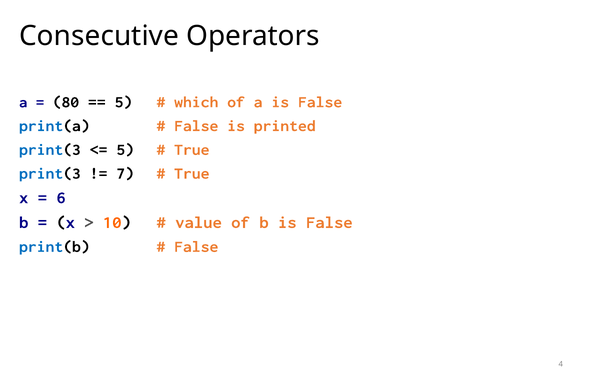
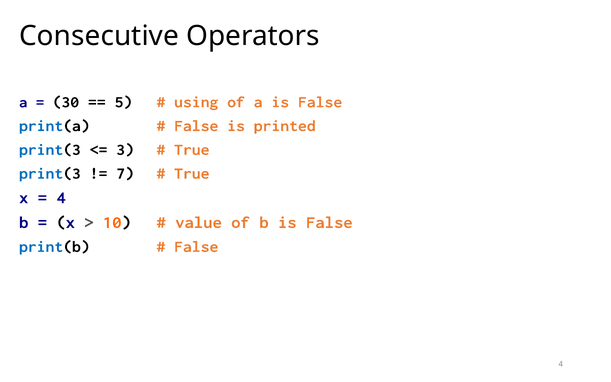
80: 80 -> 30 (66, 102)
which: which -> using (196, 102)
5: 5 -> 3 (125, 149)
6: 6 -> 4 (61, 198)
